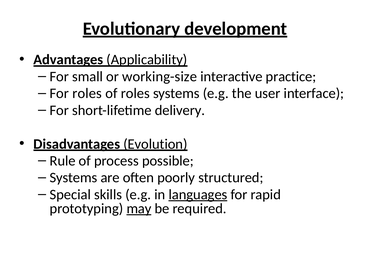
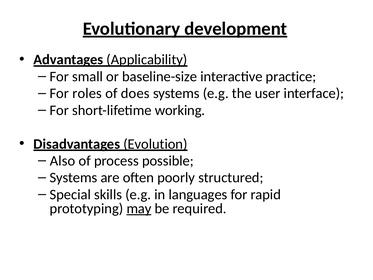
working-size: working-size -> baseline-size (160, 76)
of roles: roles -> does (135, 93)
delivery: delivery -> working (180, 110)
Rule: Rule -> Also (63, 161)
languages underline: present -> none (198, 194)
